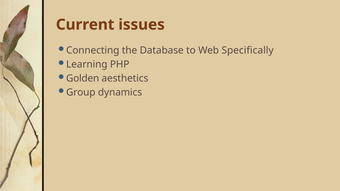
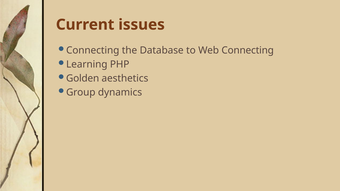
Web Specifically: Specifically -> Connecting (248, 50)
